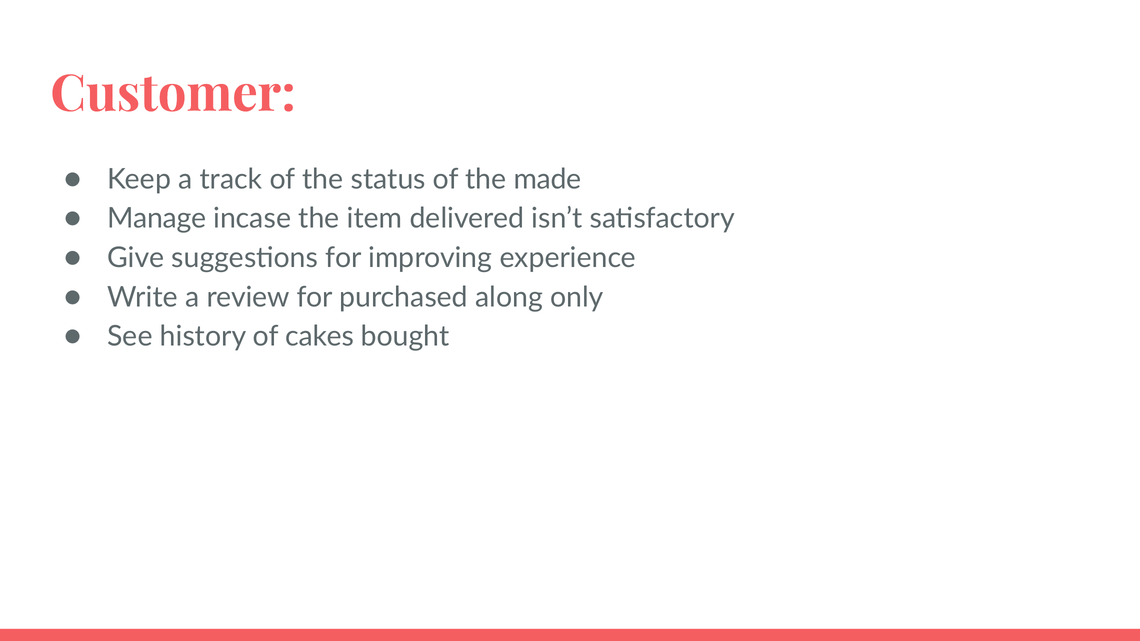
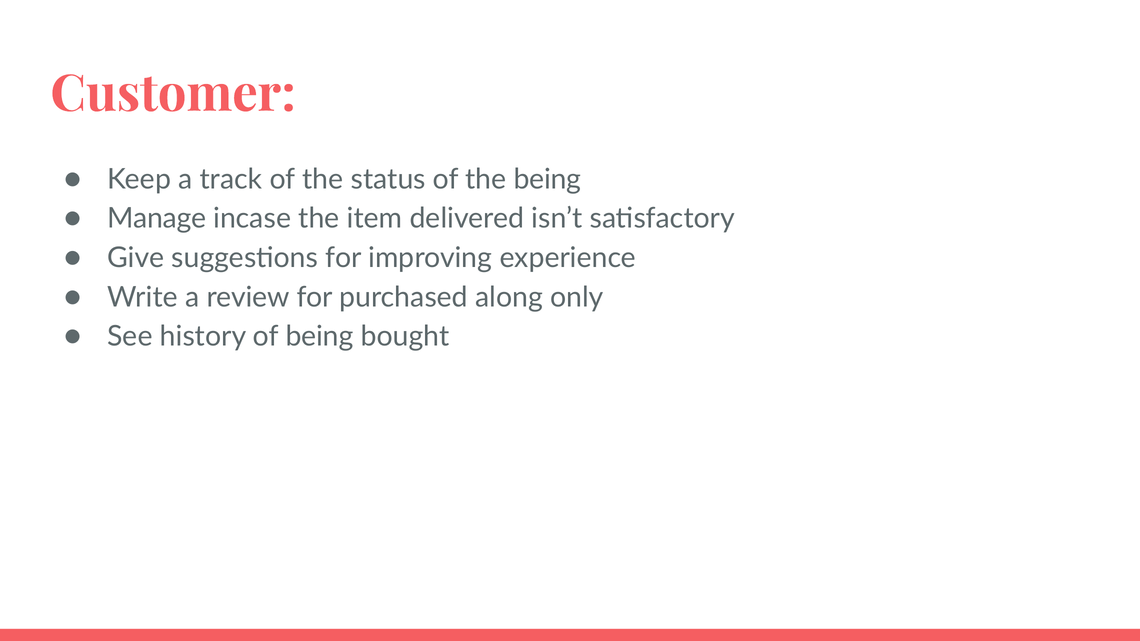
the made: made -> being (547, 179)
of cakes: cakes -> being (320, 337)
